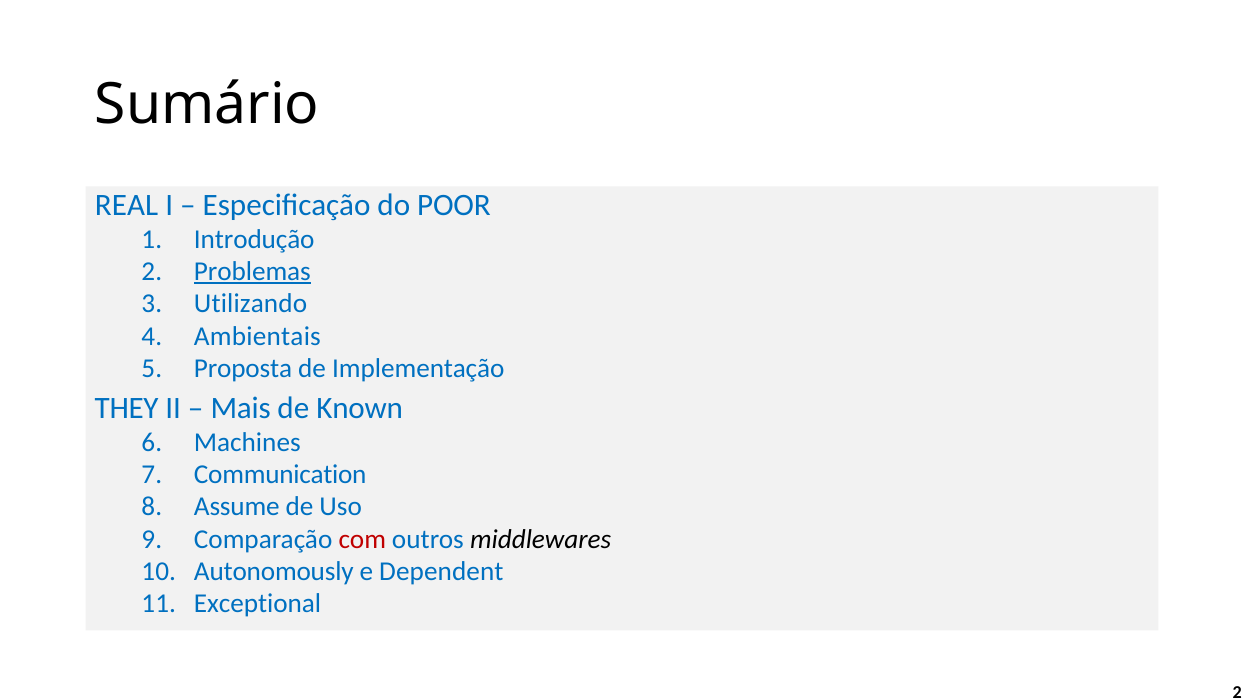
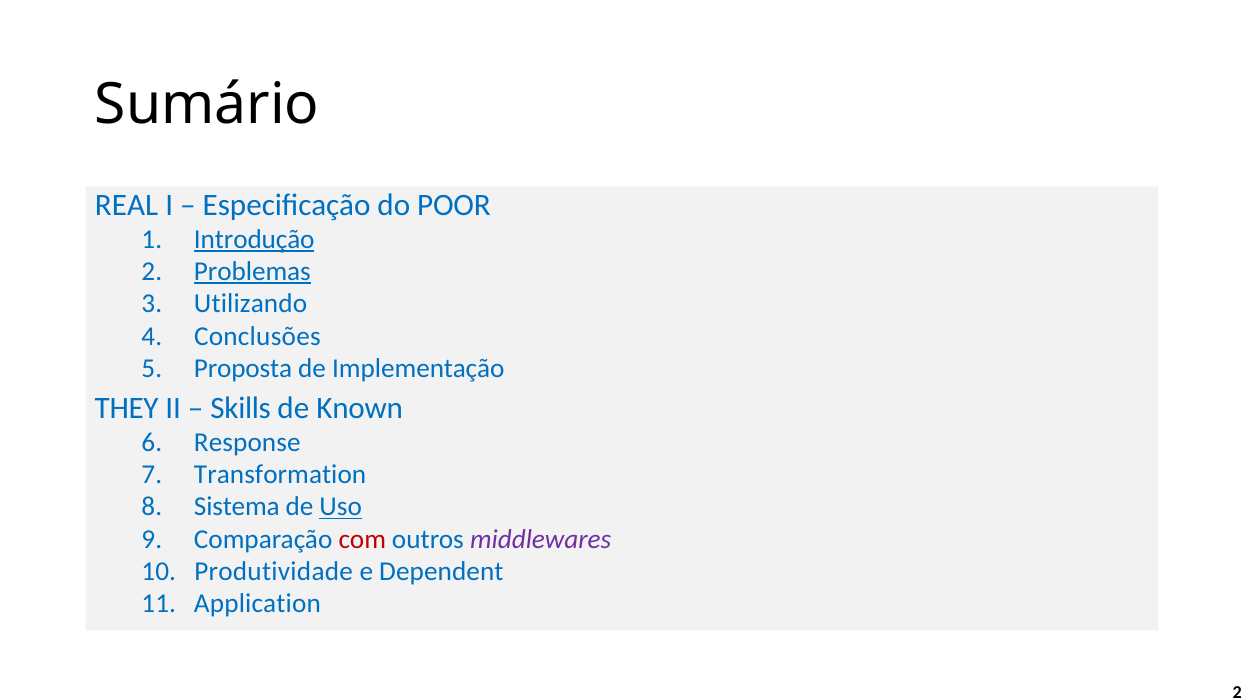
Introdução underline: none -> present (254, 239)
Ambientais: Ambientais -> Conclusões (257, 336)
Mais: Mais -> Skills (241, 408)
Machines: Machines -> Response (247, 442)
Communication: Communication -> Transformation (280, 475)
Assume: Assume -> Sistema (237, 507)
Uso underline: none -> present (341, 507)
middlewares colour: black -> purple (541, 539)
Autonomously: Autonomously -> Produtividade (274, 571)
Exceptional: Exceptional -> Application (257, 604)
